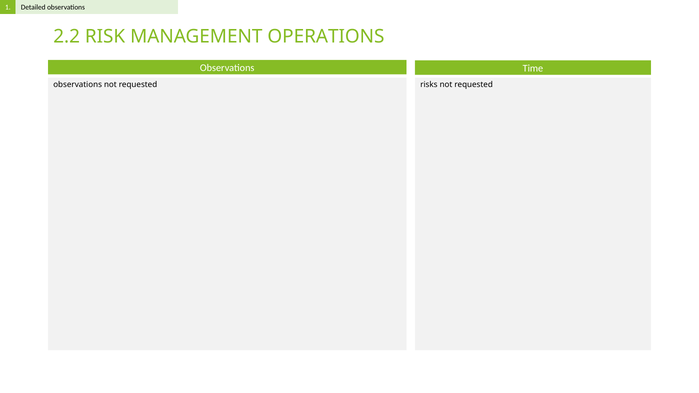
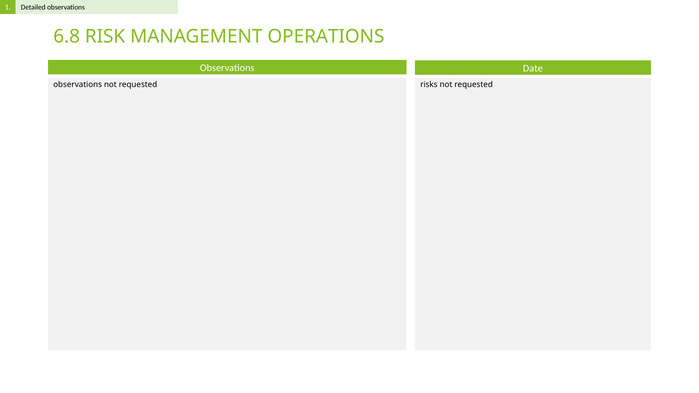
2.2: 2.2 -> 6.8 (67, 36)
Time: Time -> Date (533, 68)
